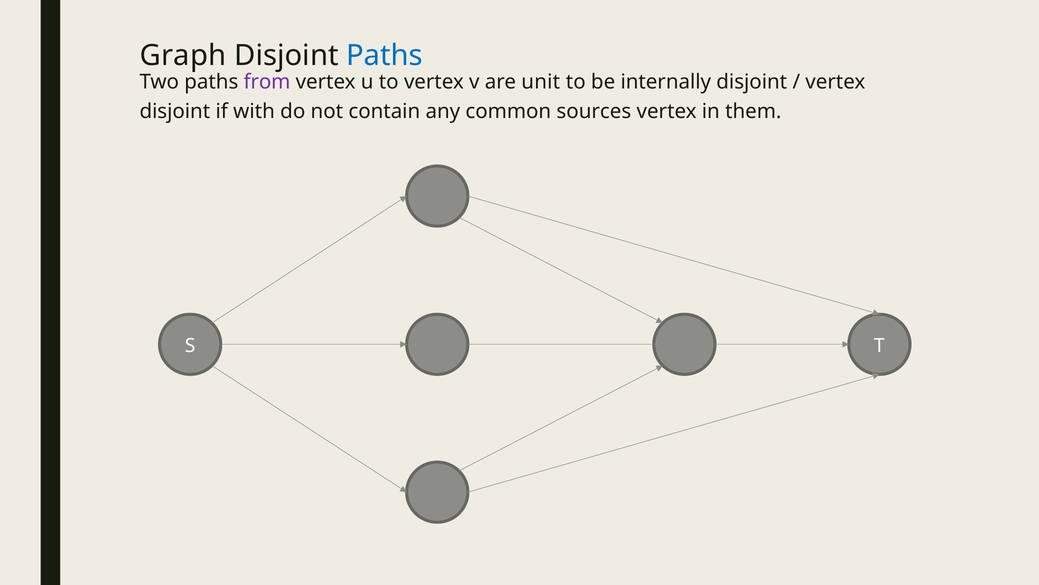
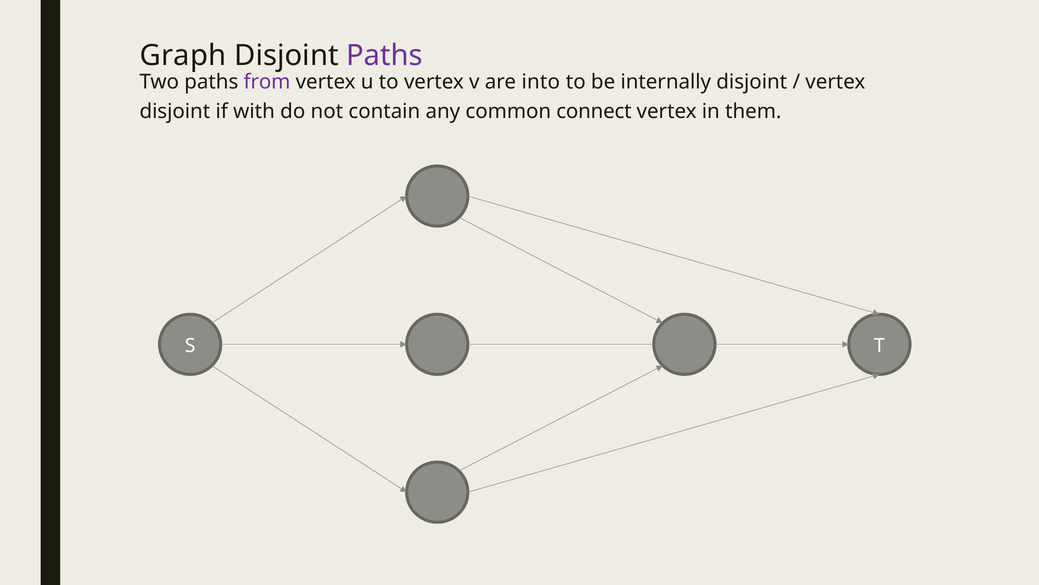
Paths colour: blue -> purple (385, 55)
unit: unit -> into (541, 82)
sources: sources -> connect (594, 111)
